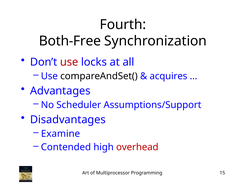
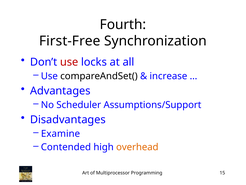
Both-Free: Both-Free -> First-Free (70, 41)
acquires: acquires -> increase (168, 76)
overhead colour: red -> orange (137, 147)
